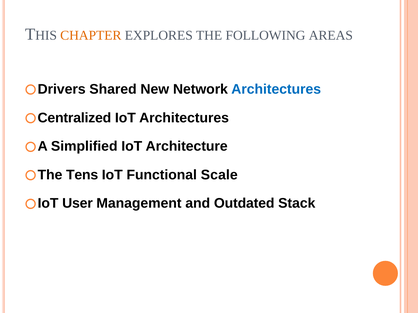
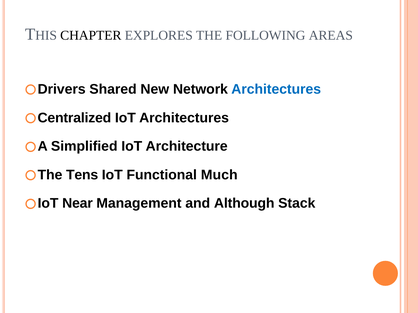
CHAPTER colour: orange -> black (91, 35)
Scale: Scale -> Much (219, 175)
User: User -> Near (77, 204)
Outdated: Outdated -> Although (244, 204)
